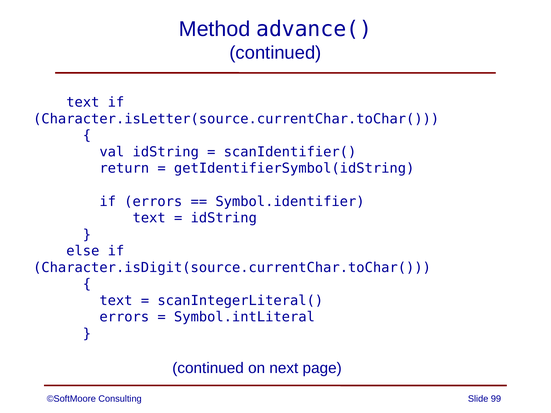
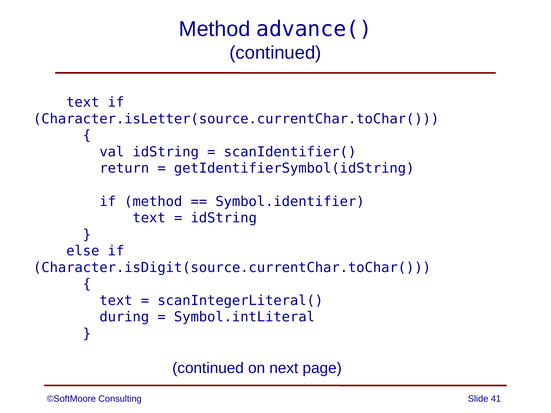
if errors: errors -> method (153, 202)
errors: errors -> during (124, 317)
99: 99 -> 41 (496, 399)
